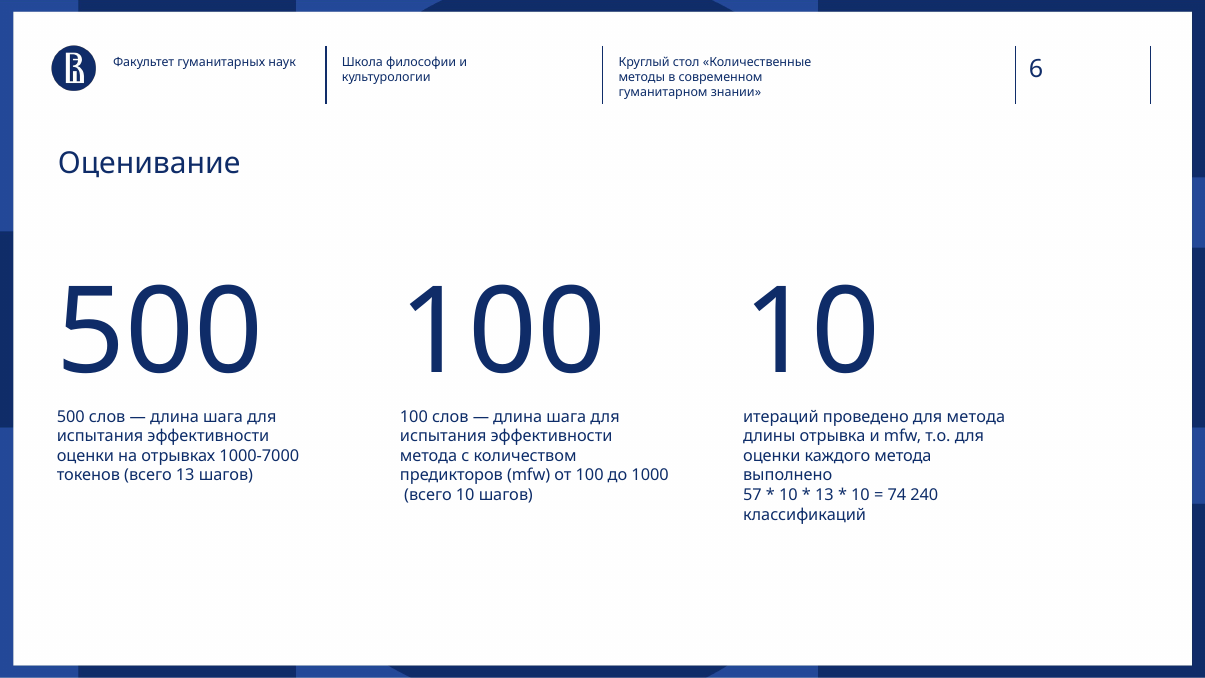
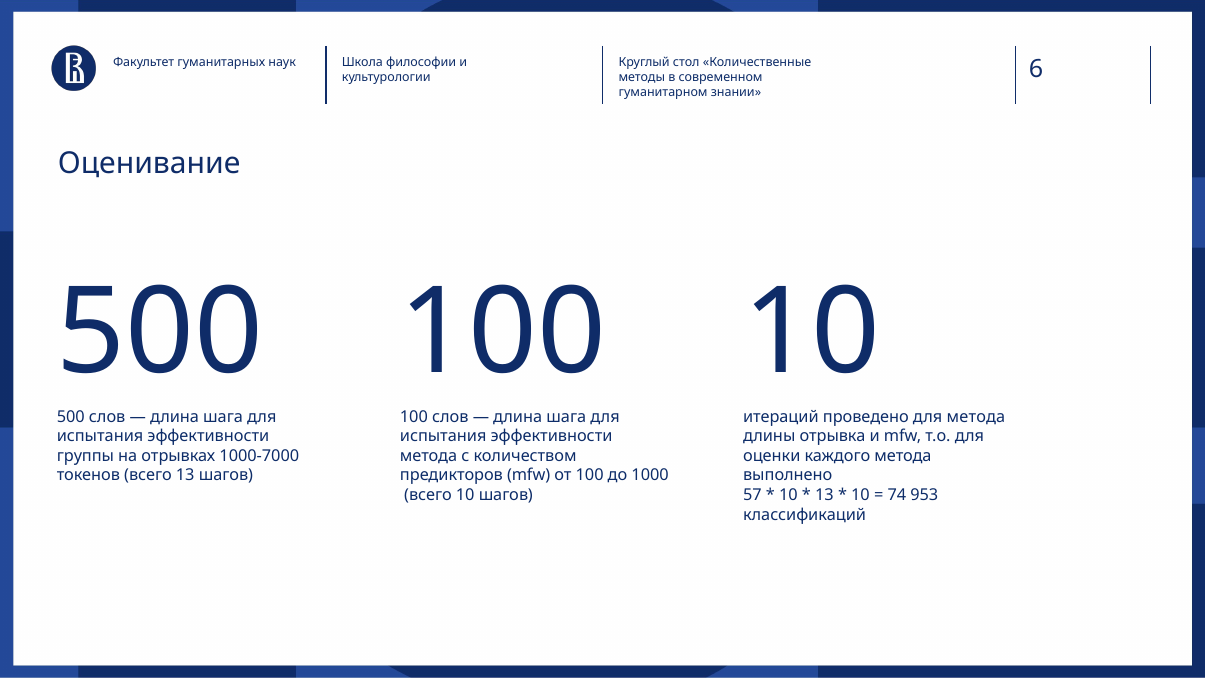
оценки: оценки -> группы (85, 456)
240: 240 -> 953 (924, 495)
